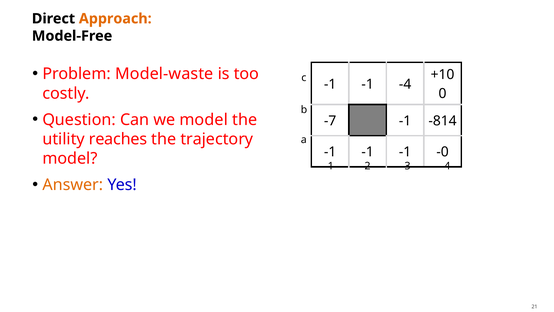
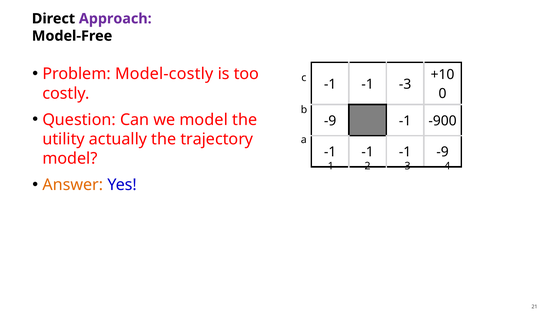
Approach colour: orange -> purple (115, 19)
Model-waste: Model-waste -> Model-costly (164, 74)
-4: -4 -> -3 (405, 84)
-7: -7 -> -9 (330, 121)
-814: -814 -> -900 (443, 121)
reaches: reaches -> actually (118, 139)
-1 -0: -0 -> -9 (443, 152)
